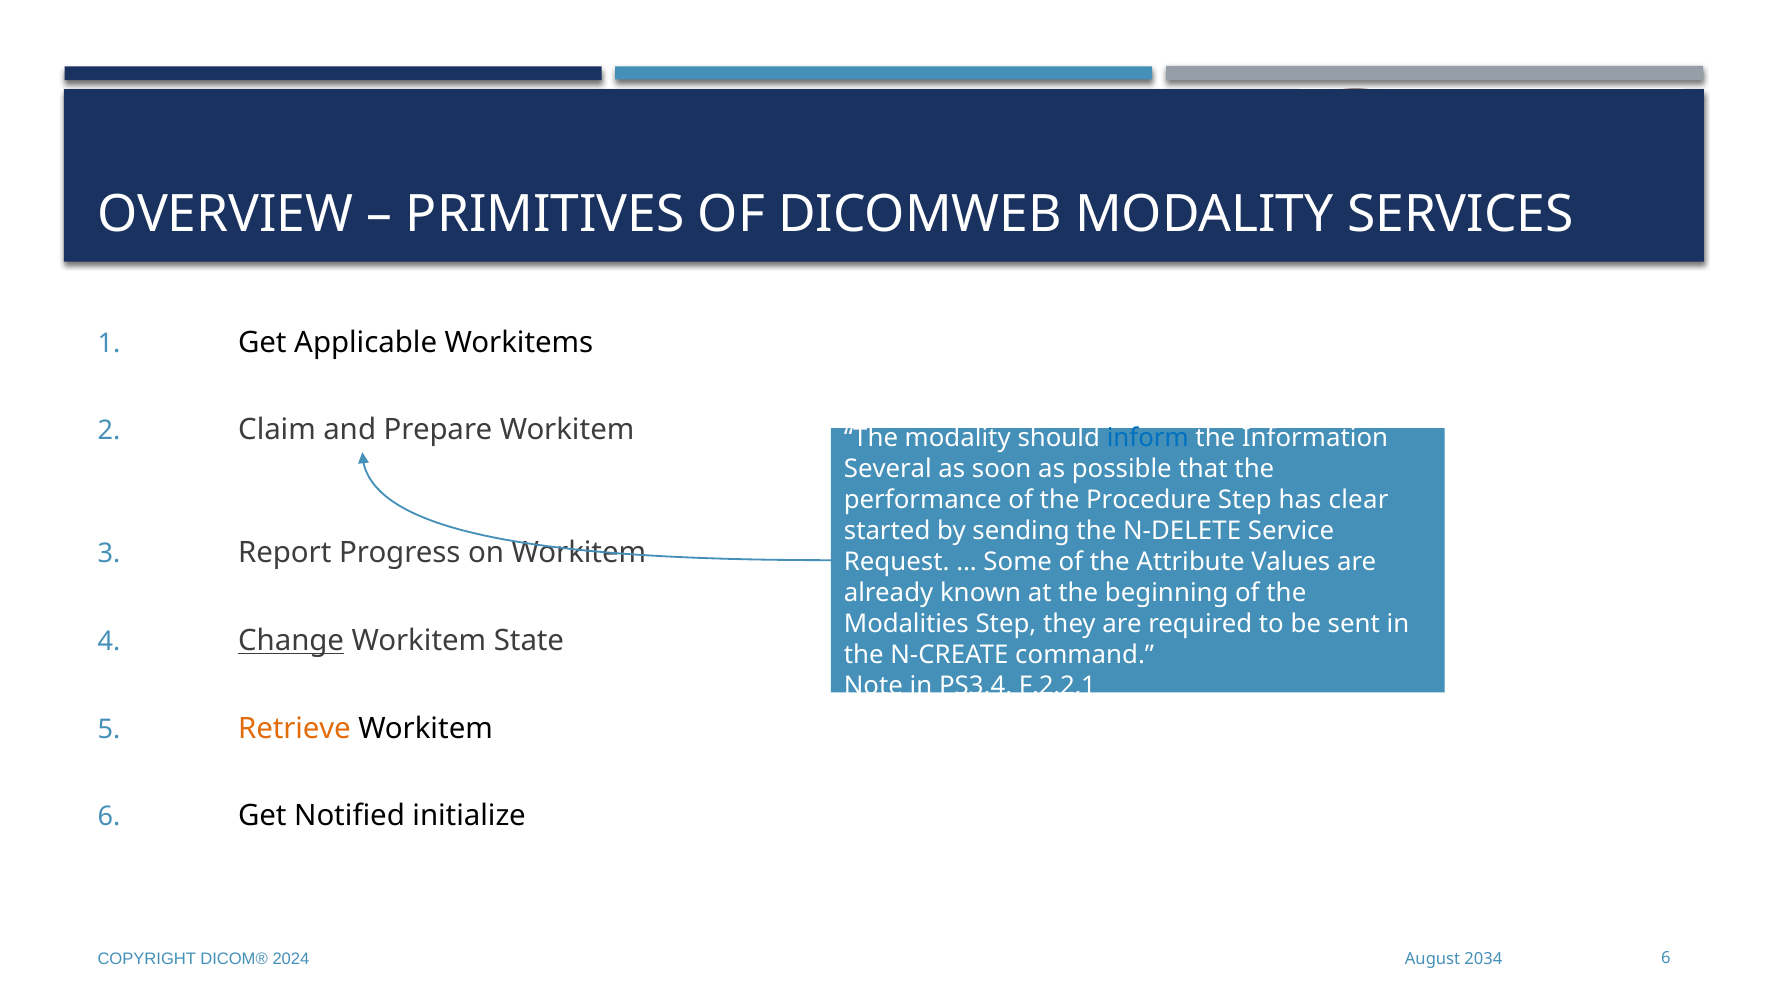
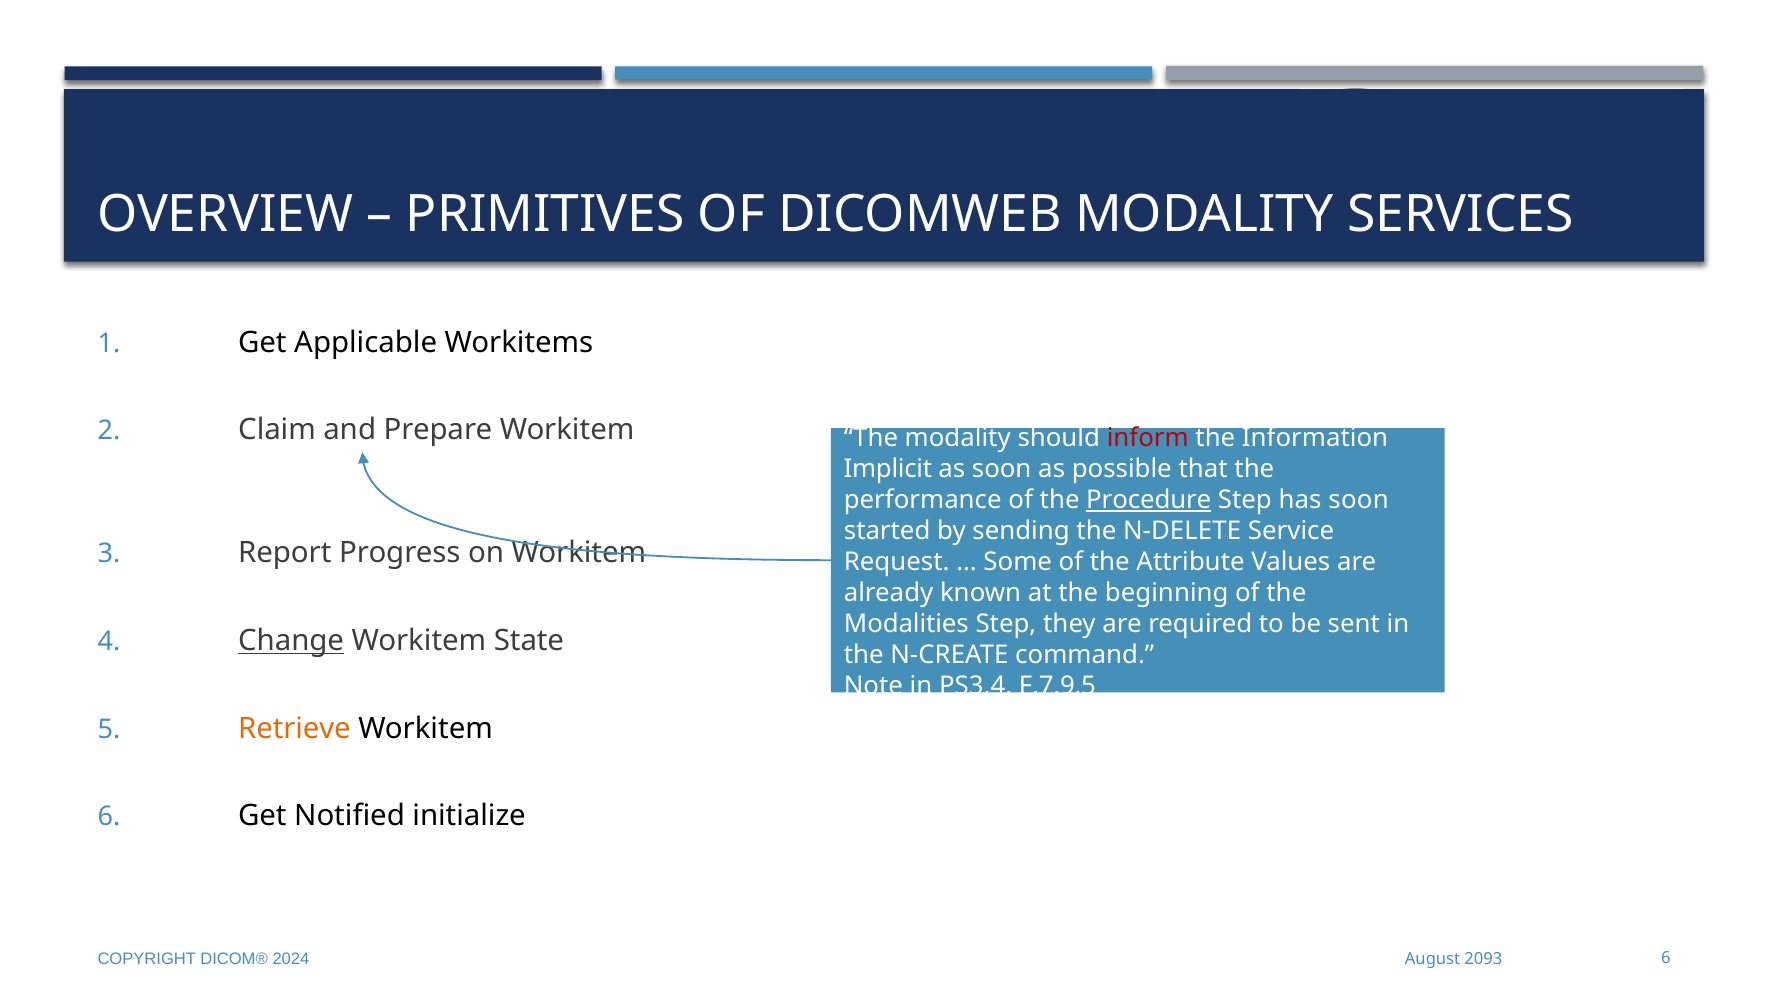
inform colour: blue -> red (1148, 438)
Several: Several -> Implicit (888, 469)
Procedure underline: none -> present (1149, 500)
has clear: clear -> soon (1359, 500)
F.2.2.1: F.2.2.1 -> F.7.9.5 (1057, 685)
2034: 2034 -> 2093 (1483, 959)
